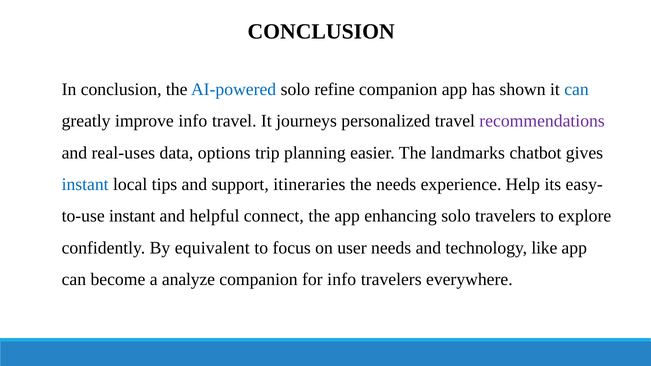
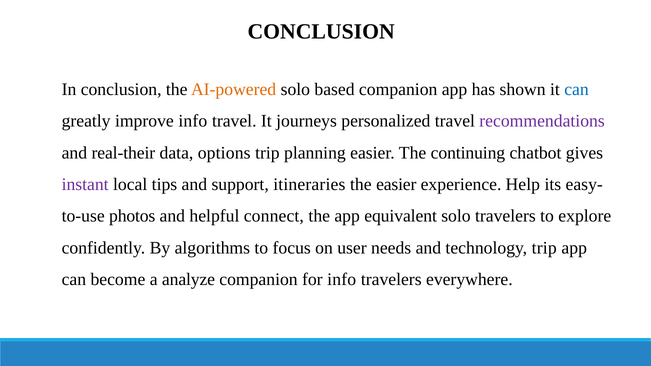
AI-powered colour: blue -> orange (234, 89)
refine: refine -> based (335, 89)
real-uses: real-uses -> real-their (123, 153)
landmarks: landmarks -> continuing (468, 153)
instant colour: blue -> purple (85, 185)
the needs: needs -> easier (396, 185)
instant: instant -> photos (132, 216)
enhancing: enhancing -> equivalent (401, 216)
equivalent: equivalent -> algorithms (212, 248)
technology like: like -> trip (544, 248)
